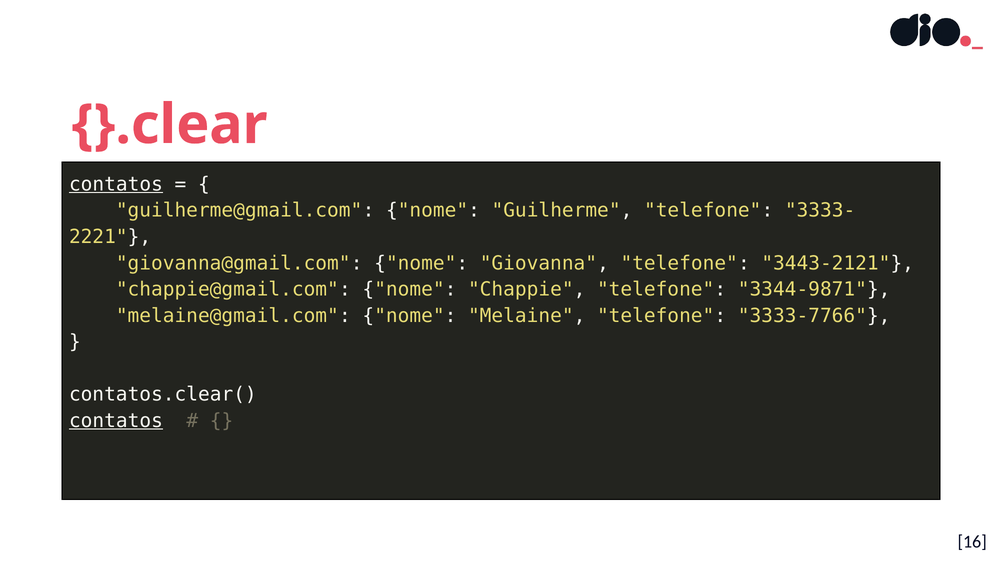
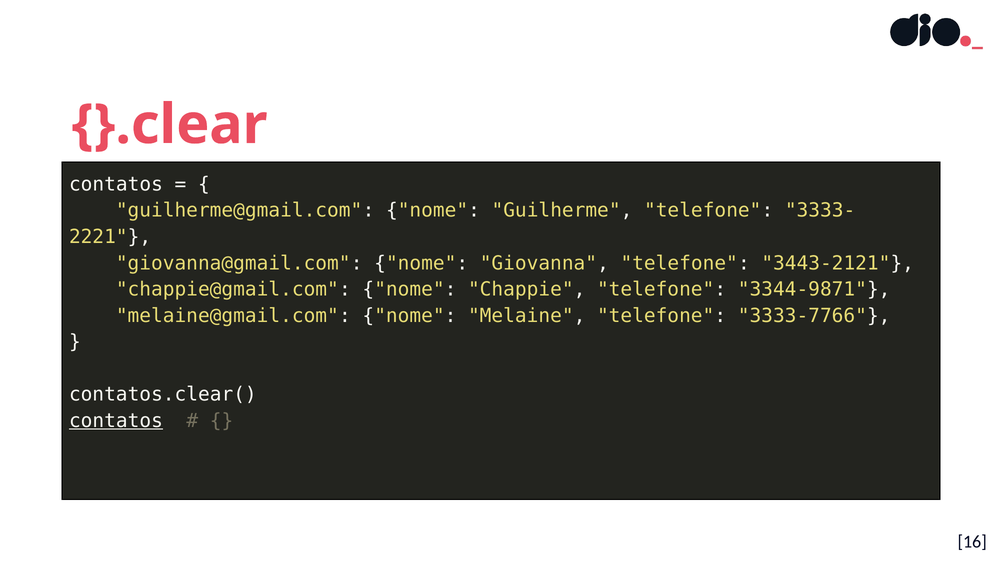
contatos underline: present -> none (116, 184)
